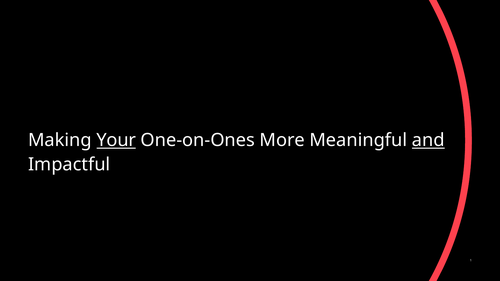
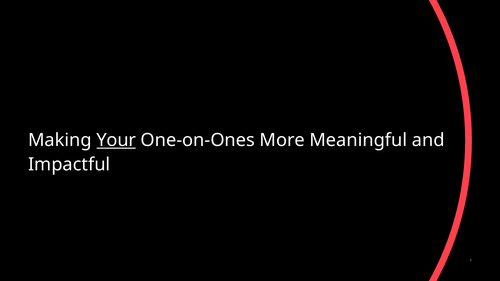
and underline: present -> none (428, 140)
